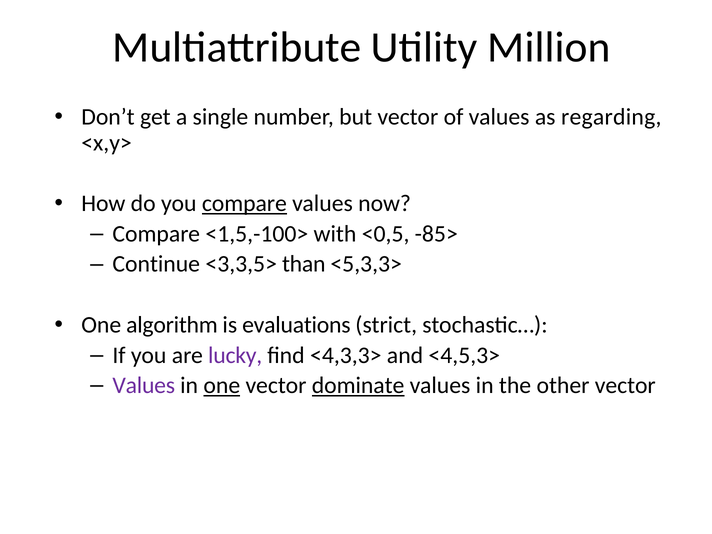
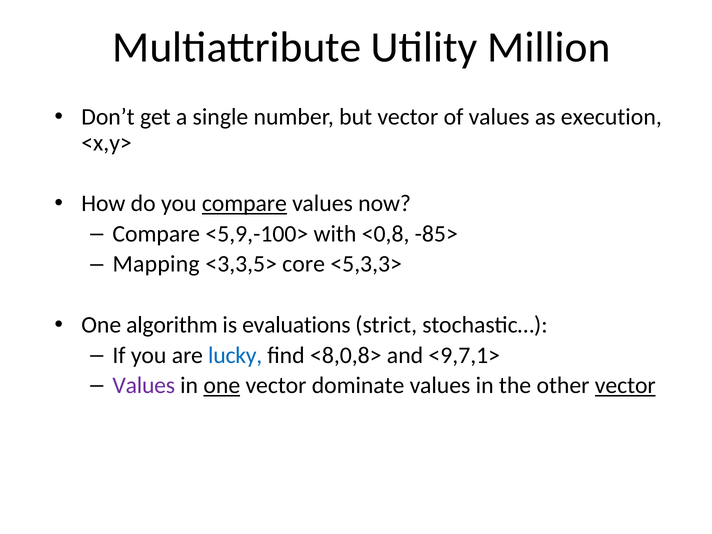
regarding: regarding -> execution (611, 117)
<1,5,-100>: <1,5,-100> -> <5,9,-100> (257, 234)
<0,5: <0,5 -> <0,8 (386, 234)
Continue: Continue -> Mapping (156, 264)
than: than -> core (304, 264)
lucky colour: purple -> blue (235, 355)
<4,3,3>: <4,3,3> -> <8,0,8> (346, 355)
<4,5,3>: <4,5,3> -> <9,7,1> (464, 355)
dominate underline: present -> none (358, 386)
vector underline: none -> present (625, 386)
